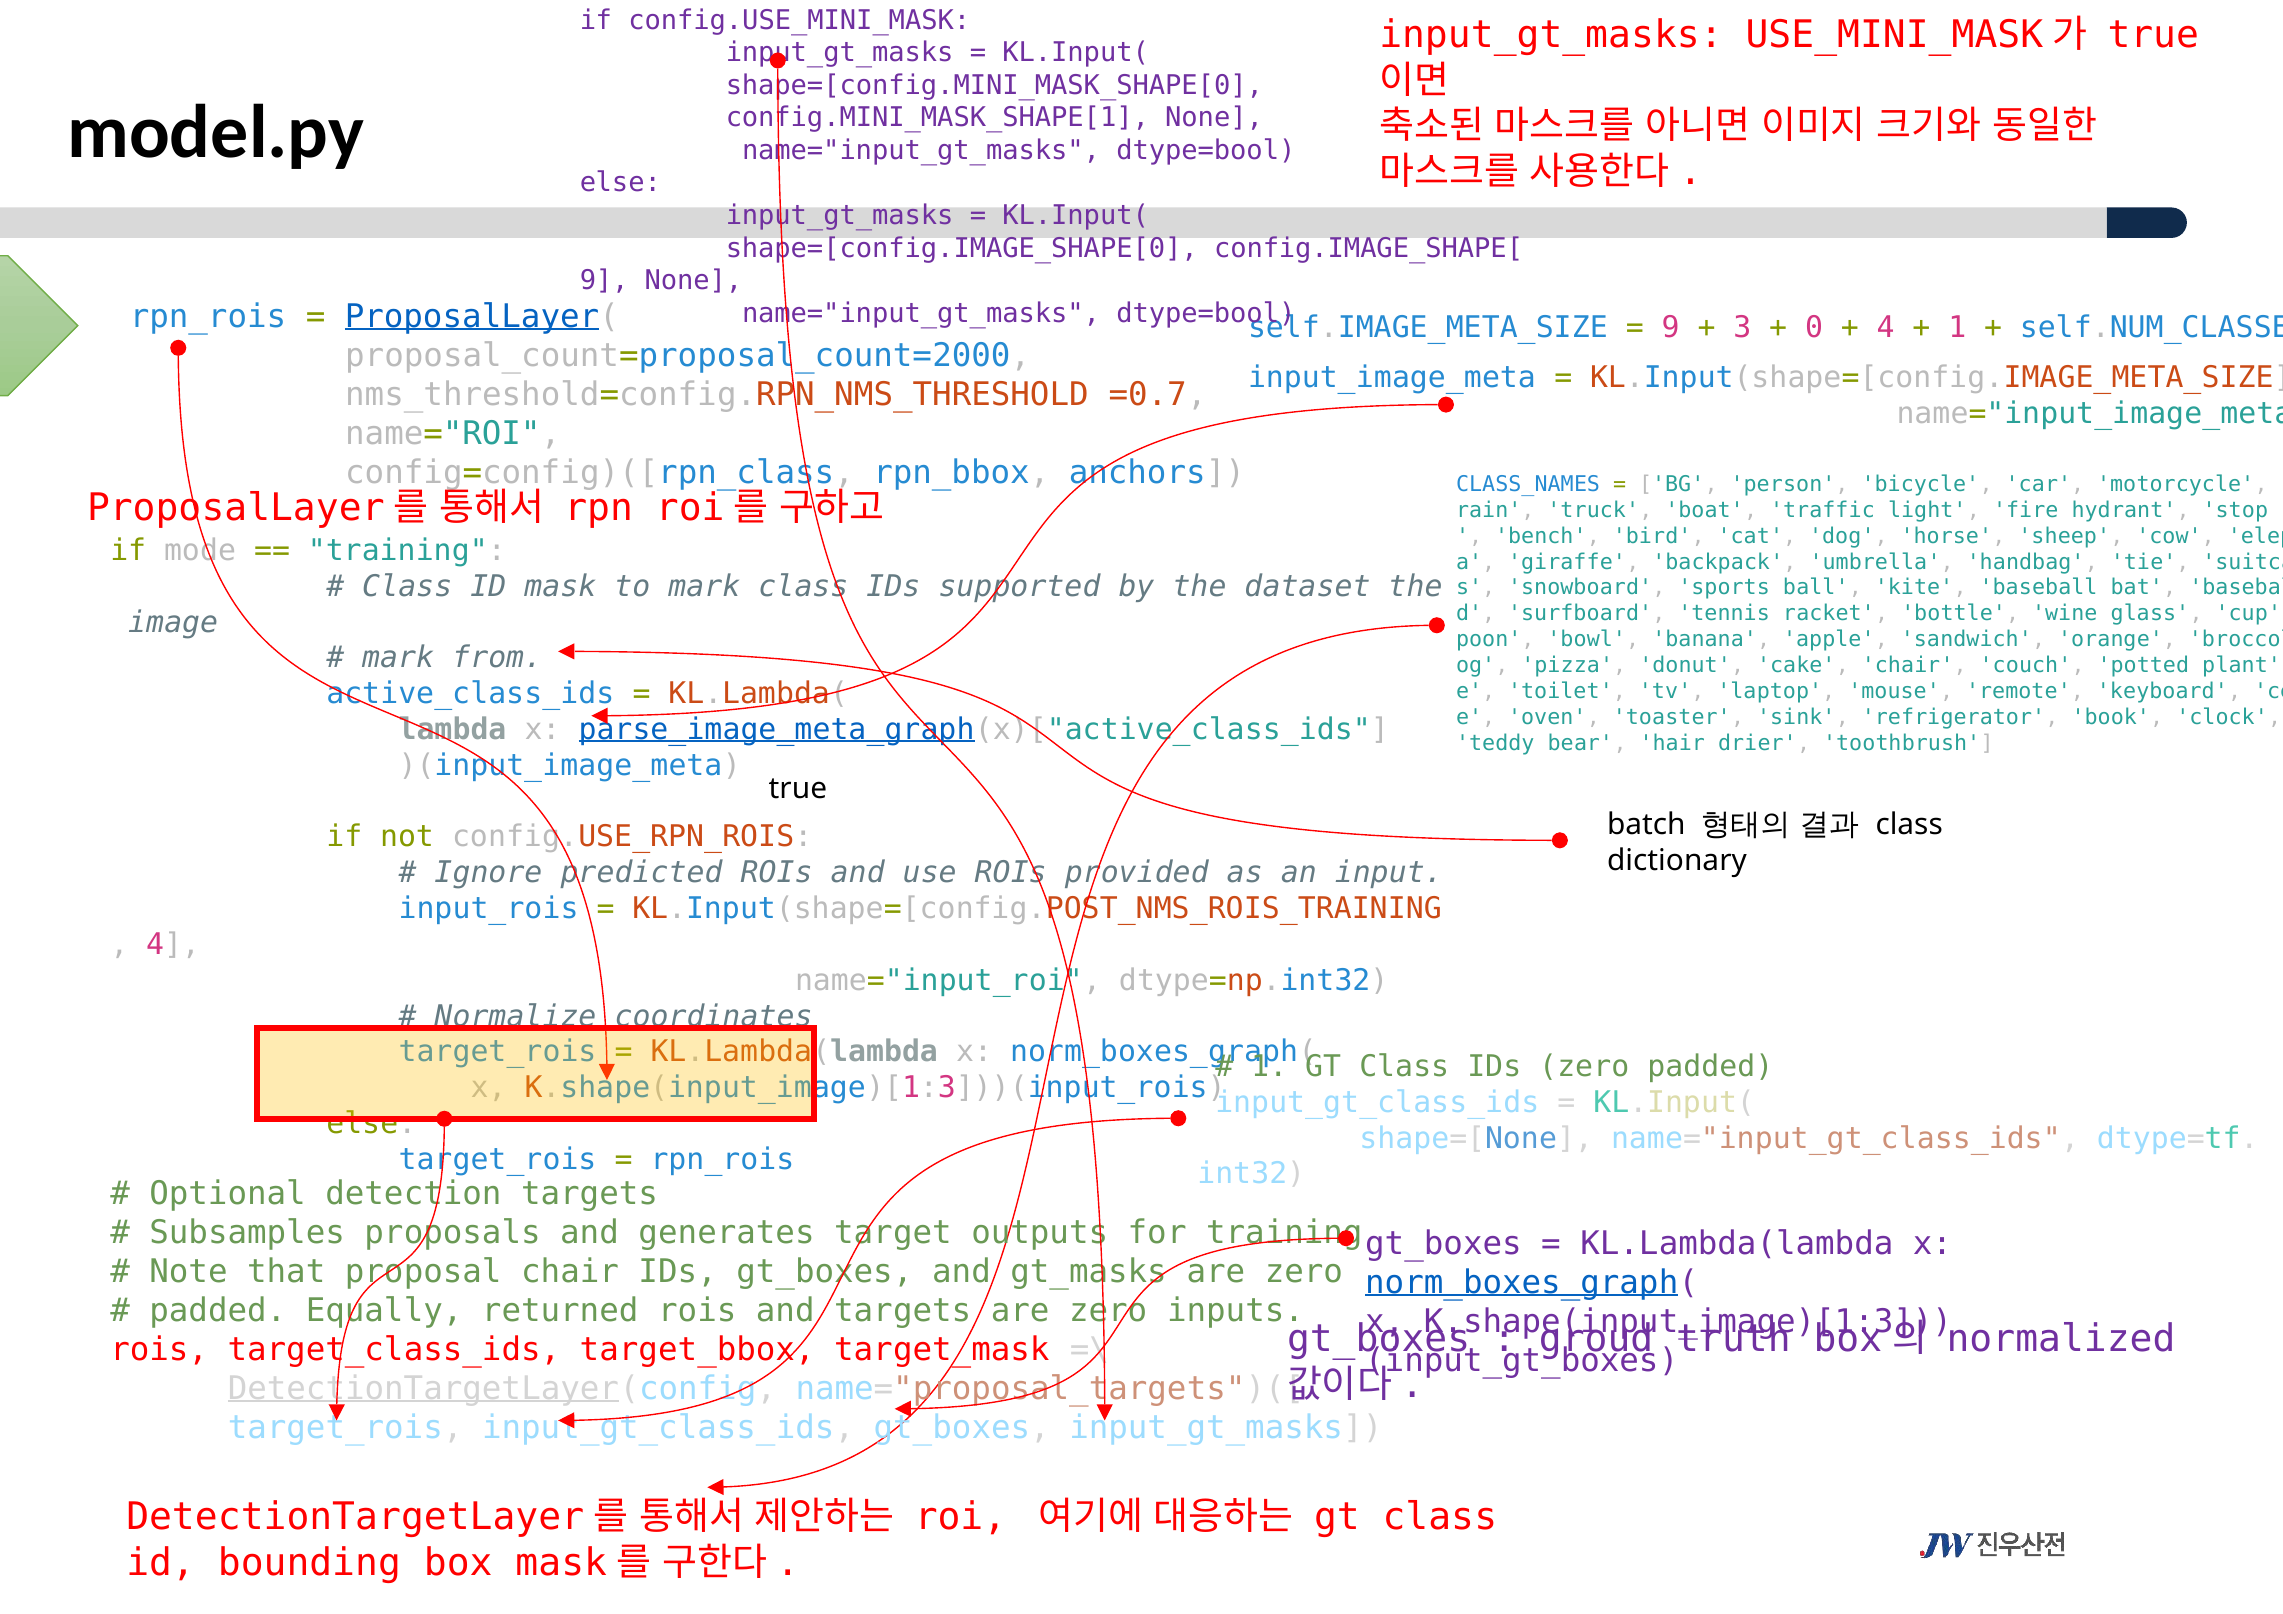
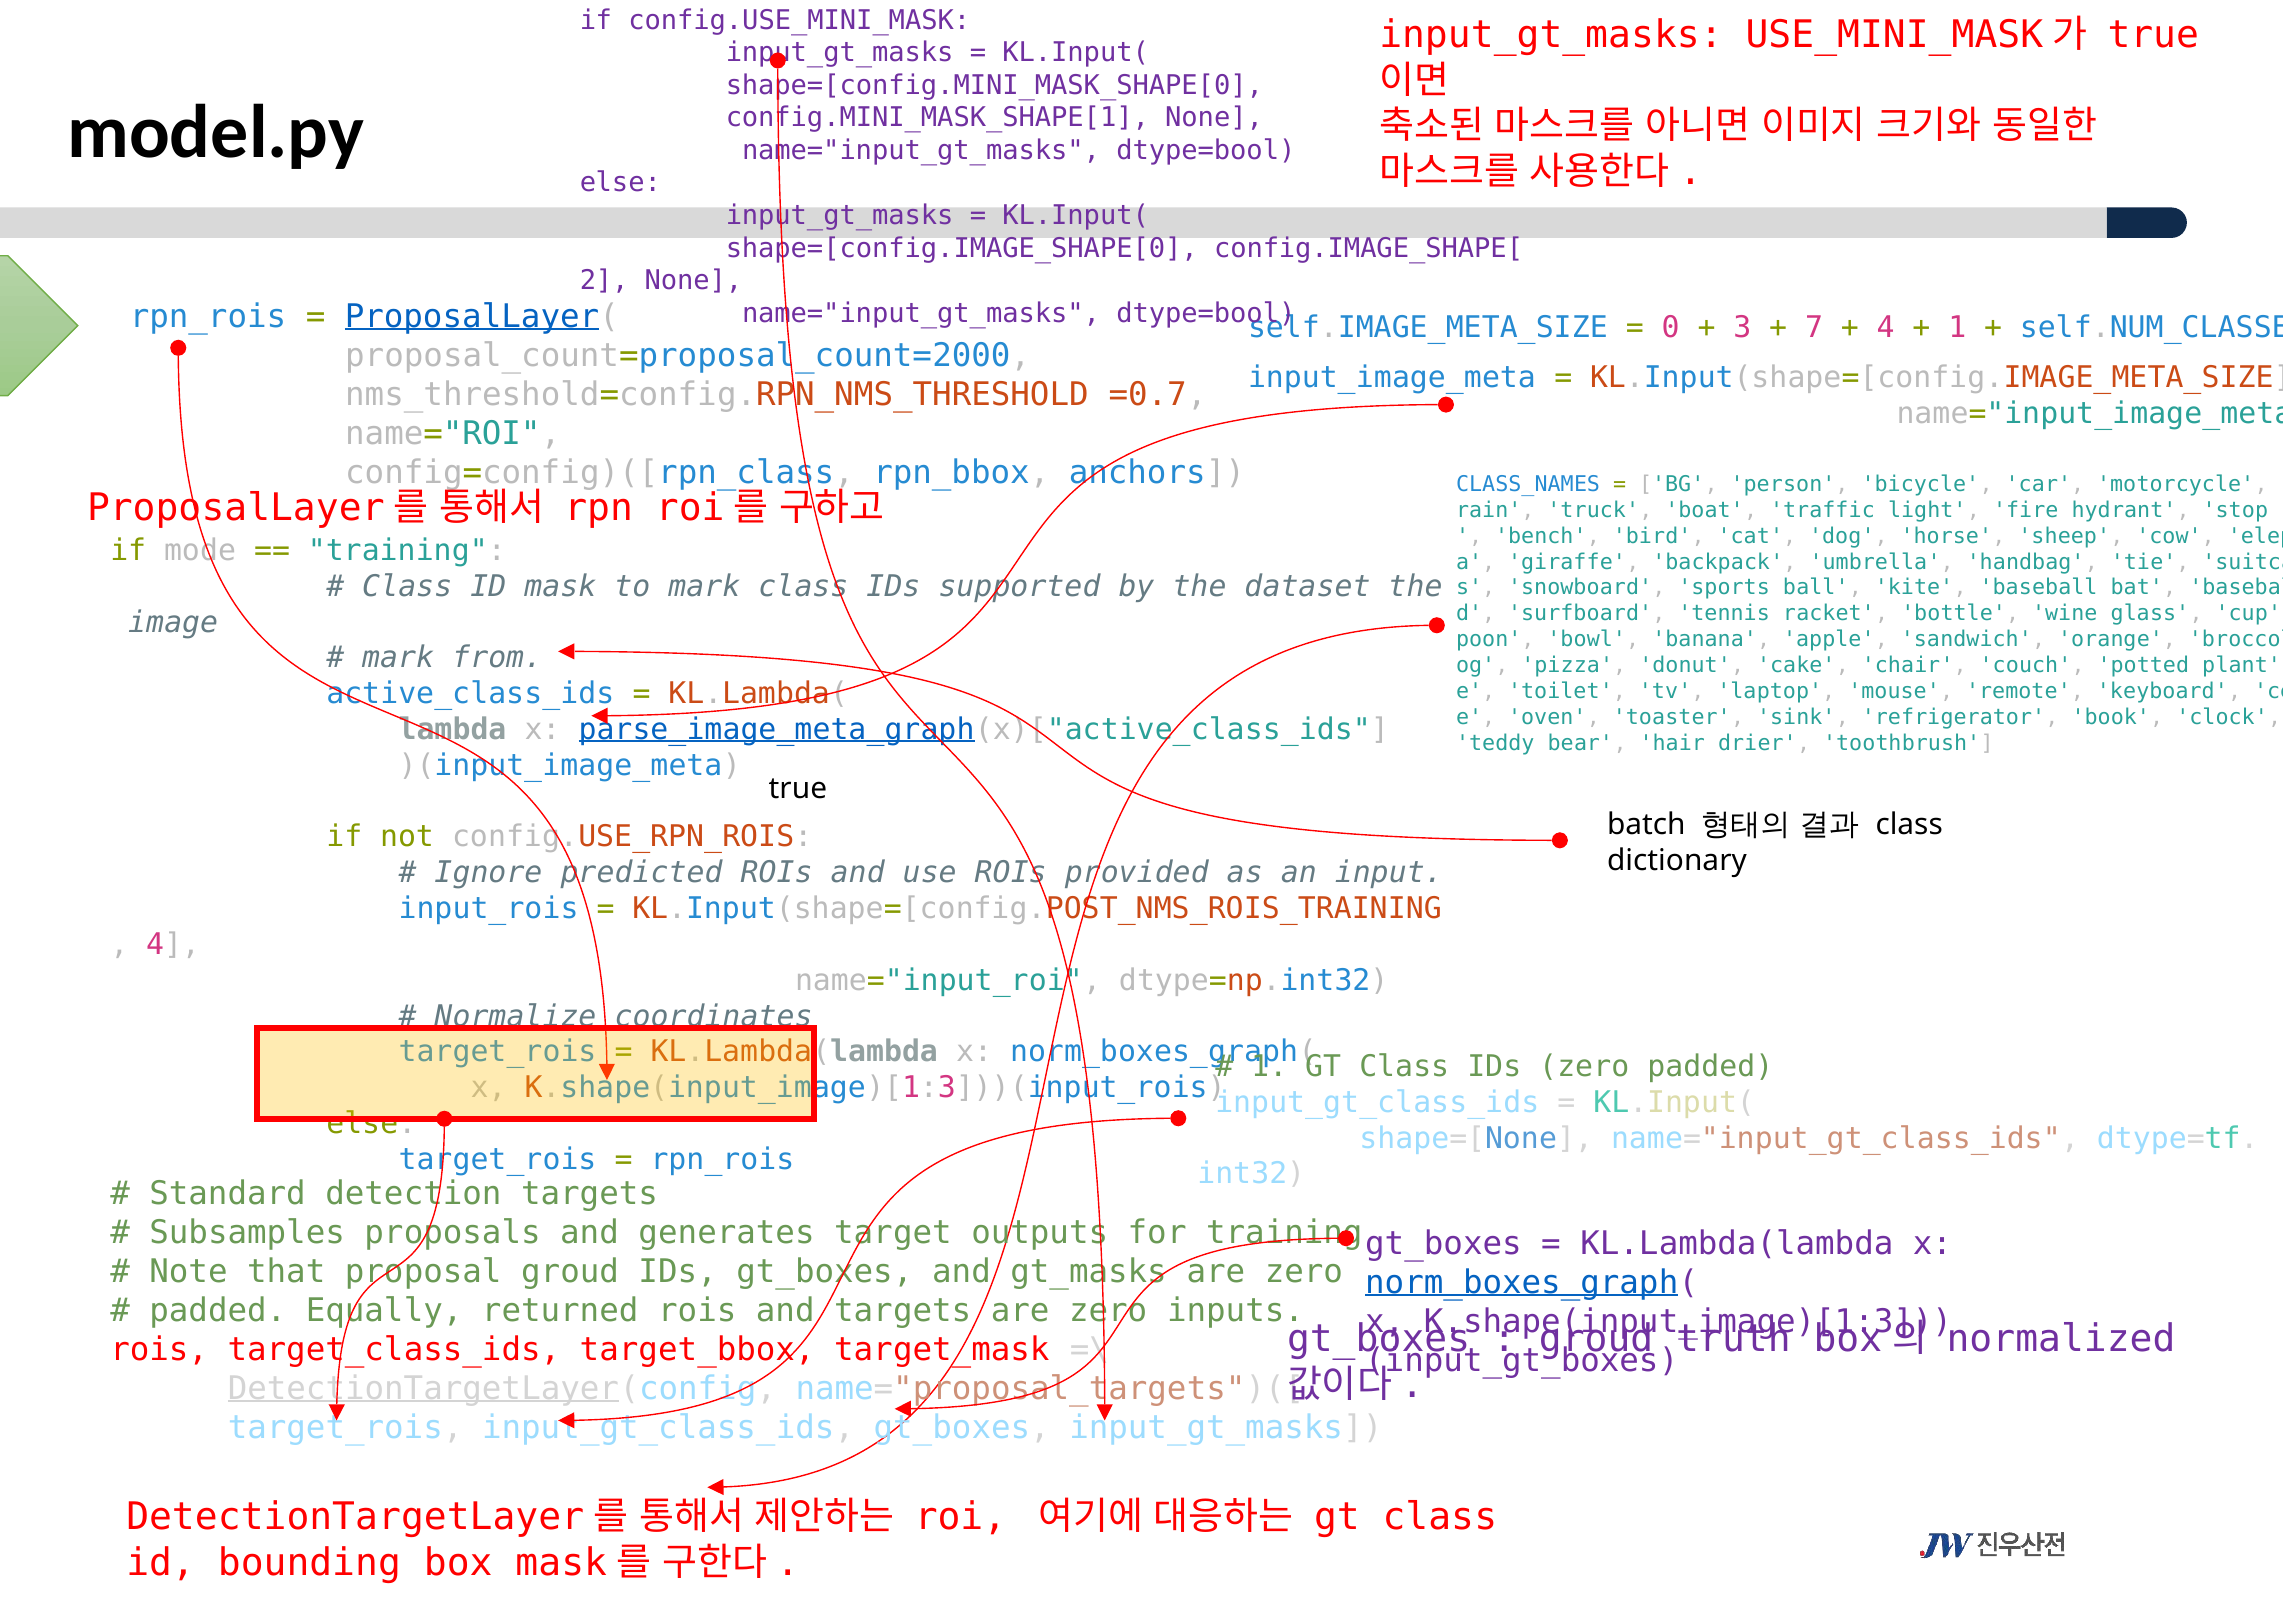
9: 9 -> 2 (604, 281)
9: 9 -> 0 (1671, 327)
0: 0 -> 7 (1814, 327)
Optional: Optional -> Standard (228, 1194)
proposal chair: chair -> groud (570, 1272)
